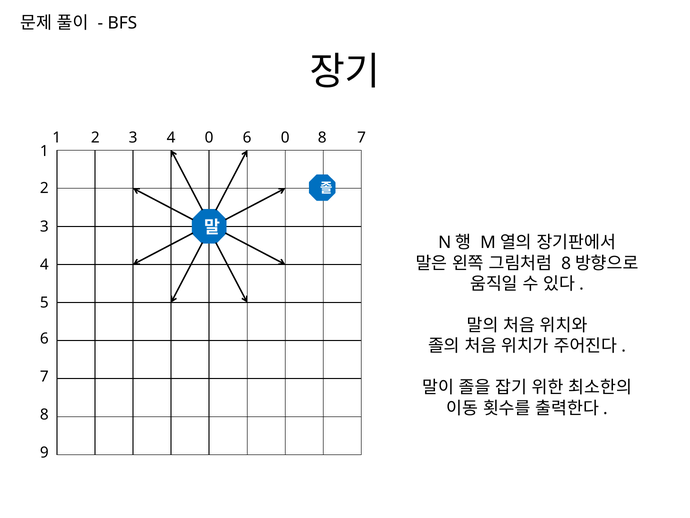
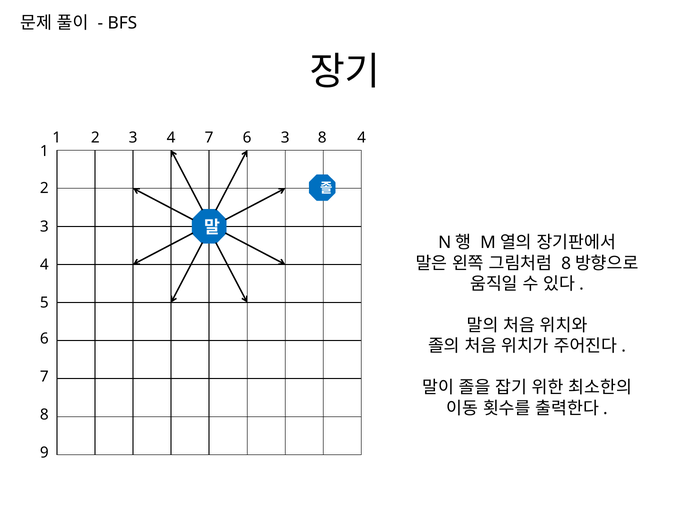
4 0: 0 -> 7 (209, 138)
6 0: 0 -> 3 (285, 138)
8 7: 7 -> 4 (362, 138)
